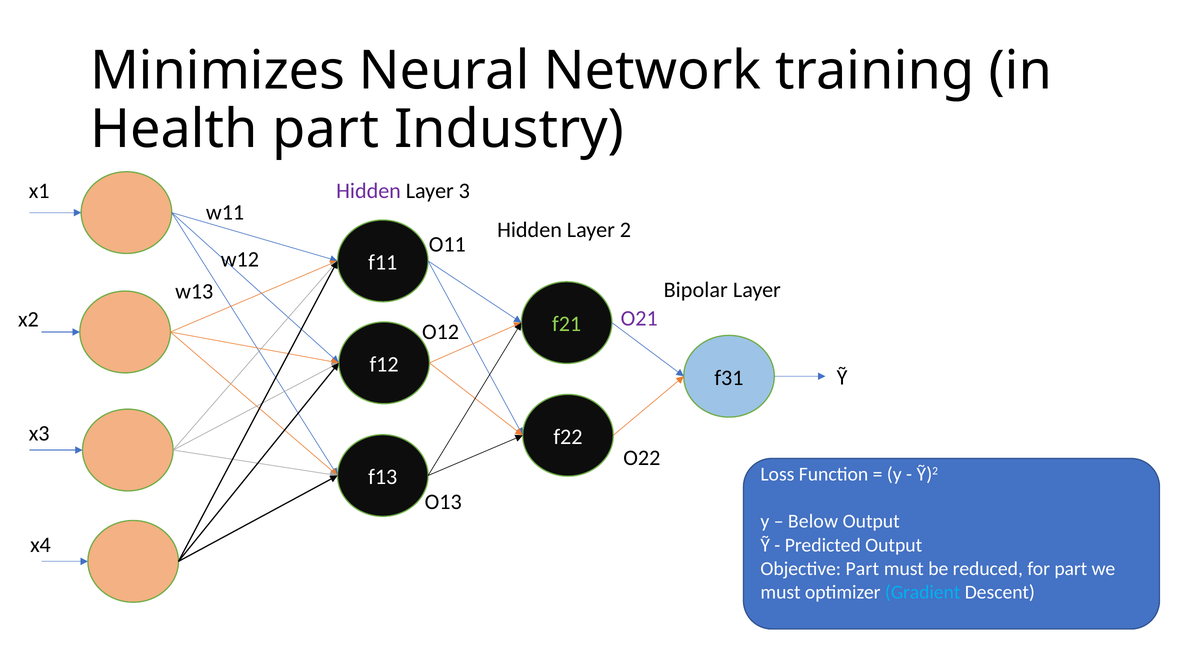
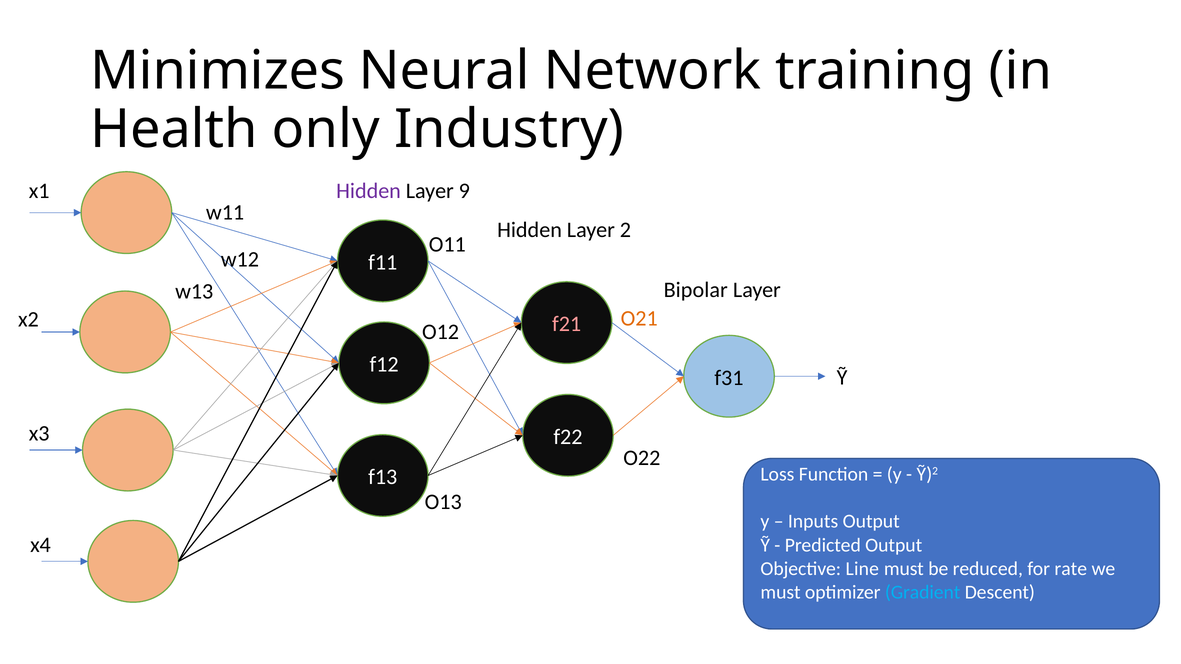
Health part: part -> only (326, 129)
3: 3 -> 9 (464, 191)
O21 colour: purple -> orange (639, 318)
f21 colour: light green -> pink (567, 324)
Below: Below -> Inputs (813, 522)
Objective Part: Part -> Line (862, 569)
for part: part -> rate (1071, 569)
